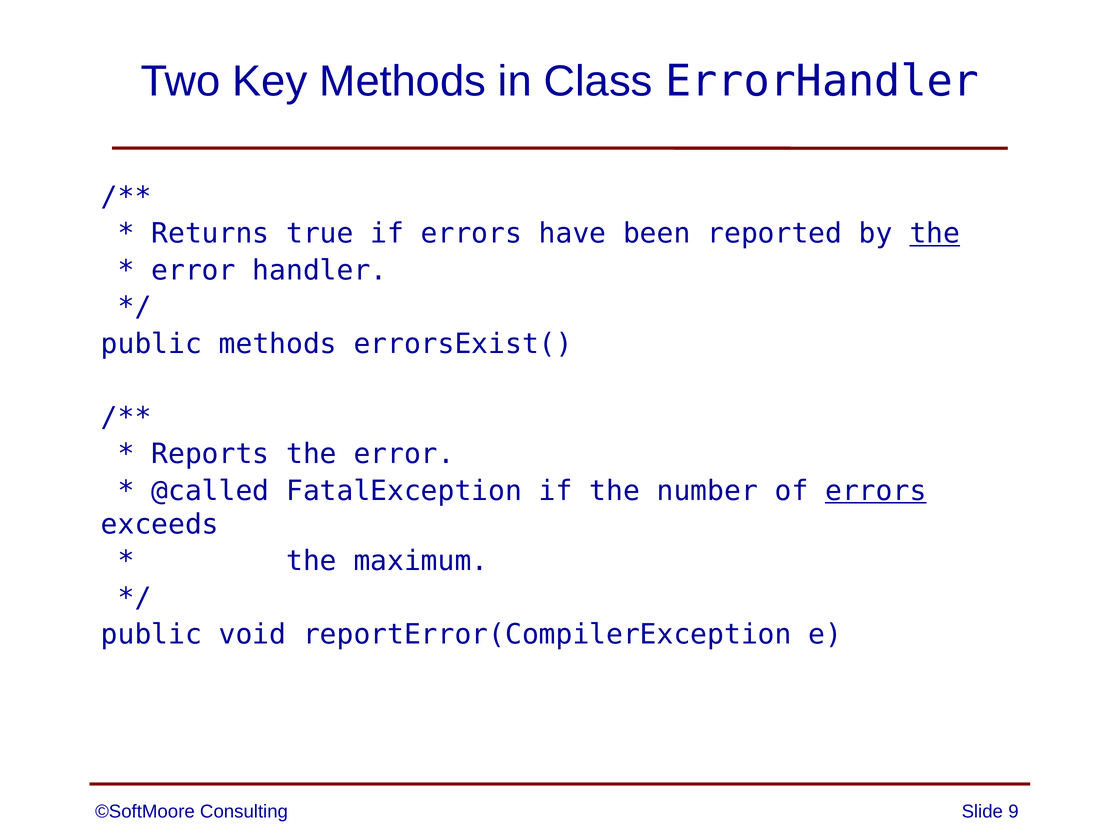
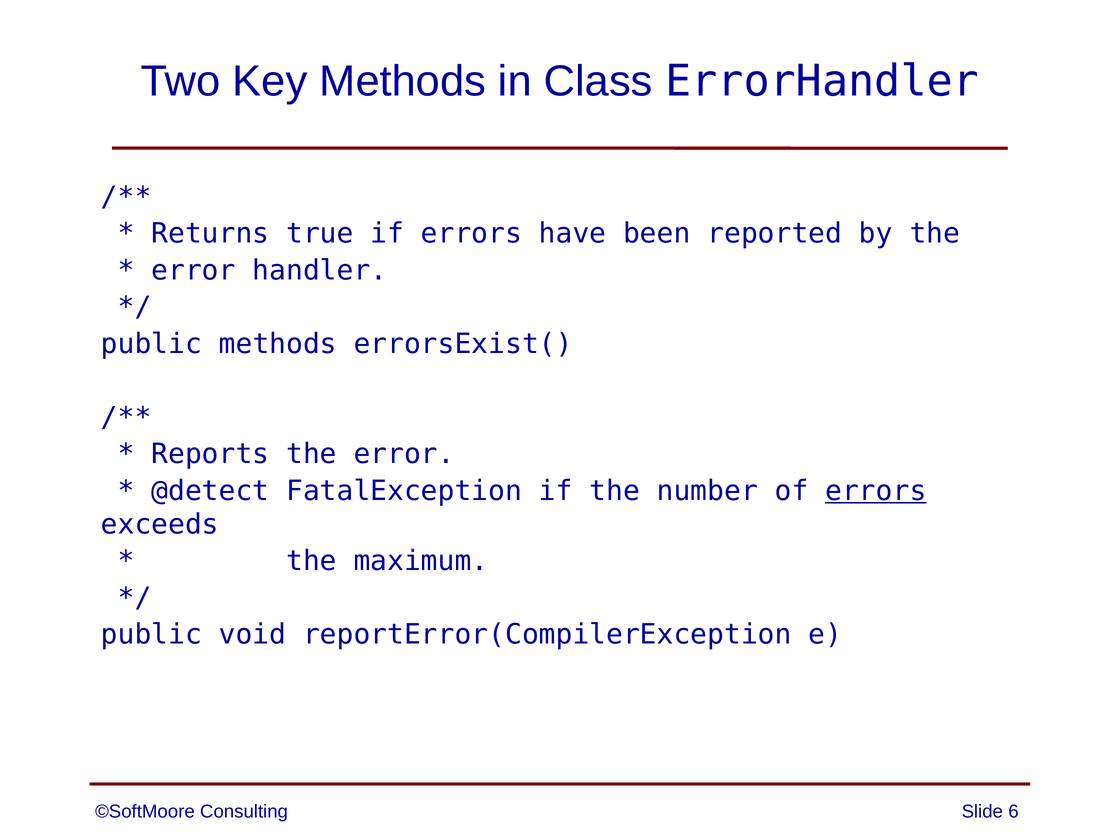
the underline: present -> none (935, 234)
@called: @called -> @detect (210, 491)
9: 9 -> 6 (1013, 811)
